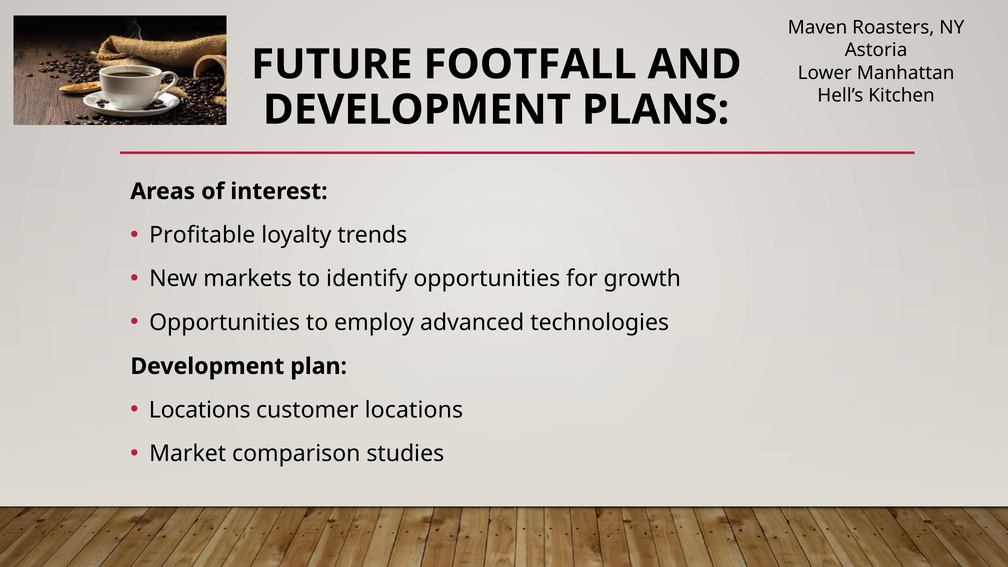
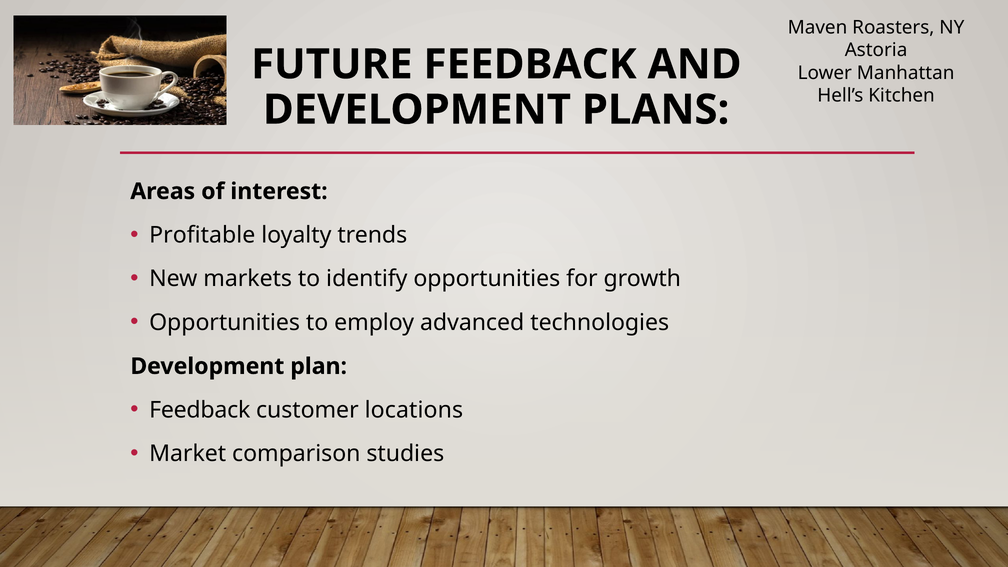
FUTURE FOOTFALL: FOOTFALL -> FEEDBACK (530, 64)
Locations: Locations -> Feedback (200, 410)
